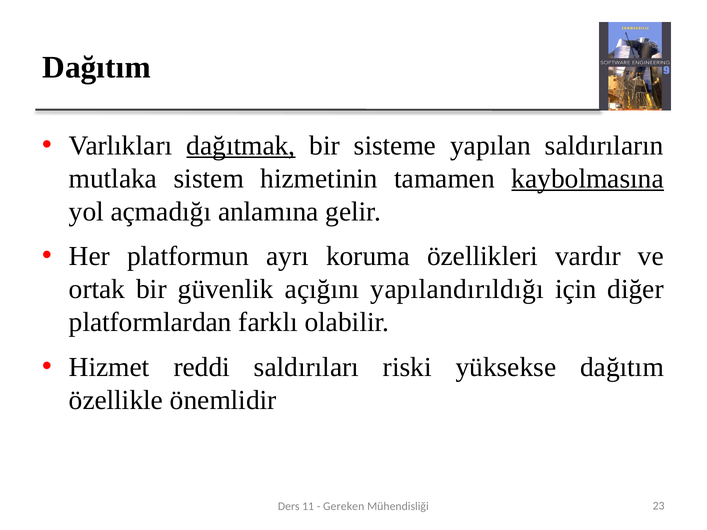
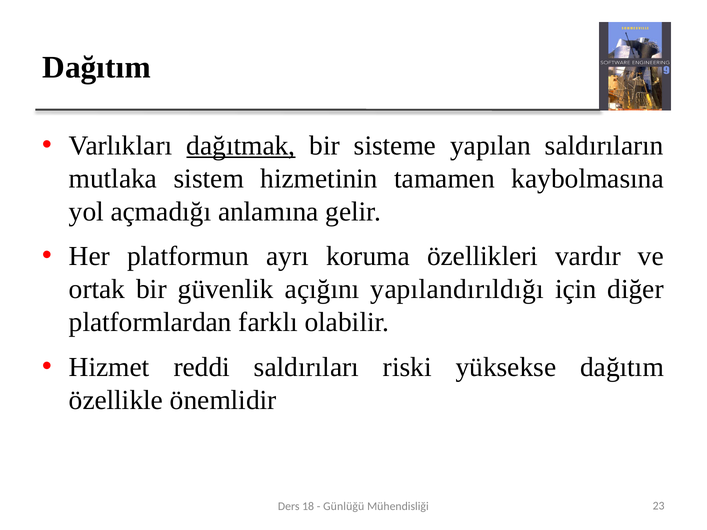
kaybolmasına underline: present -> none (588, 179)
11: 11 -> 18 (308, 506)
Gereken: Gereken -> Günlüğü (344, 506)
